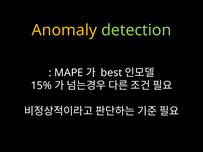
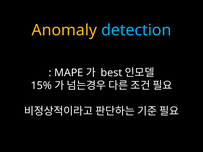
detection colour: light green -> light blue (136, 30)
